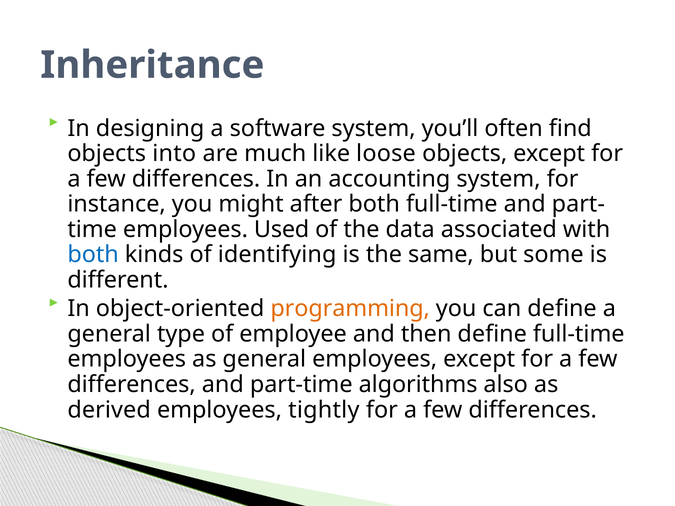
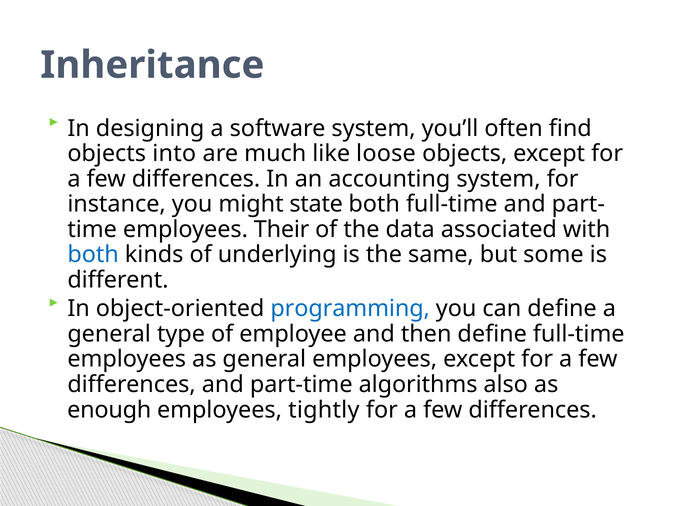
after: after -> state (316, 204)
Used: Used -> Their (282, 230)
identifying: identifying -> underlying (277, 255)
programming colour: orange -> blue (350, 309)
derived: derived -> enough (109, 410)
